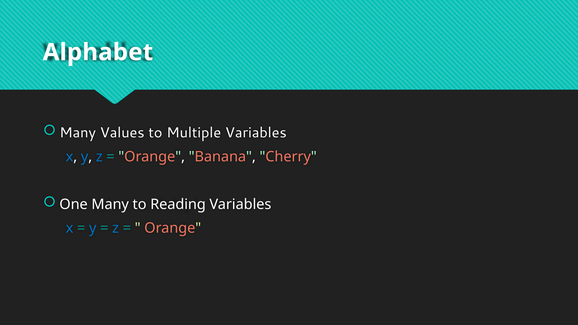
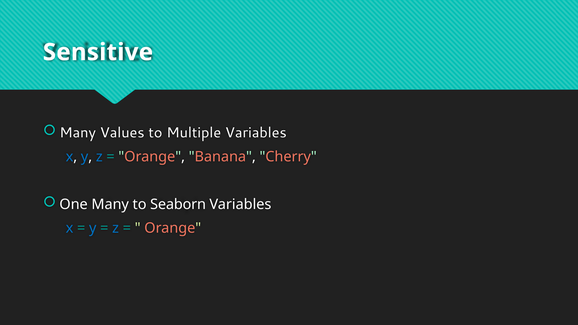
Alphabet: Alphabet -> Sensitive (98, 52)
Reading: Reading -> Seaborn (178, 204)
